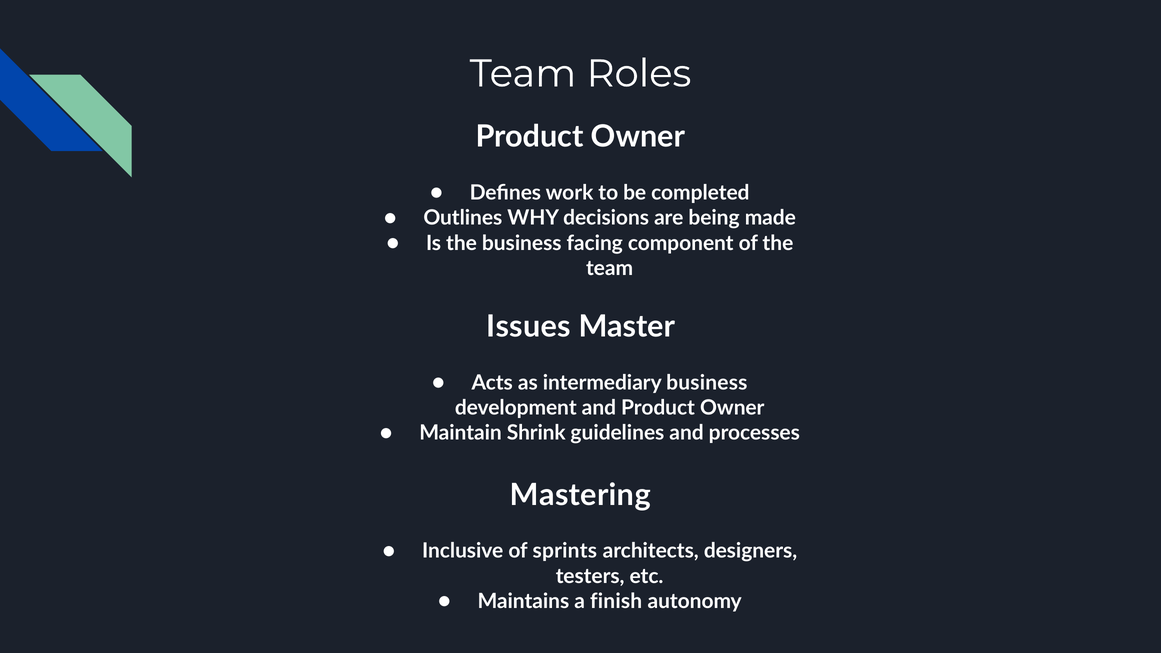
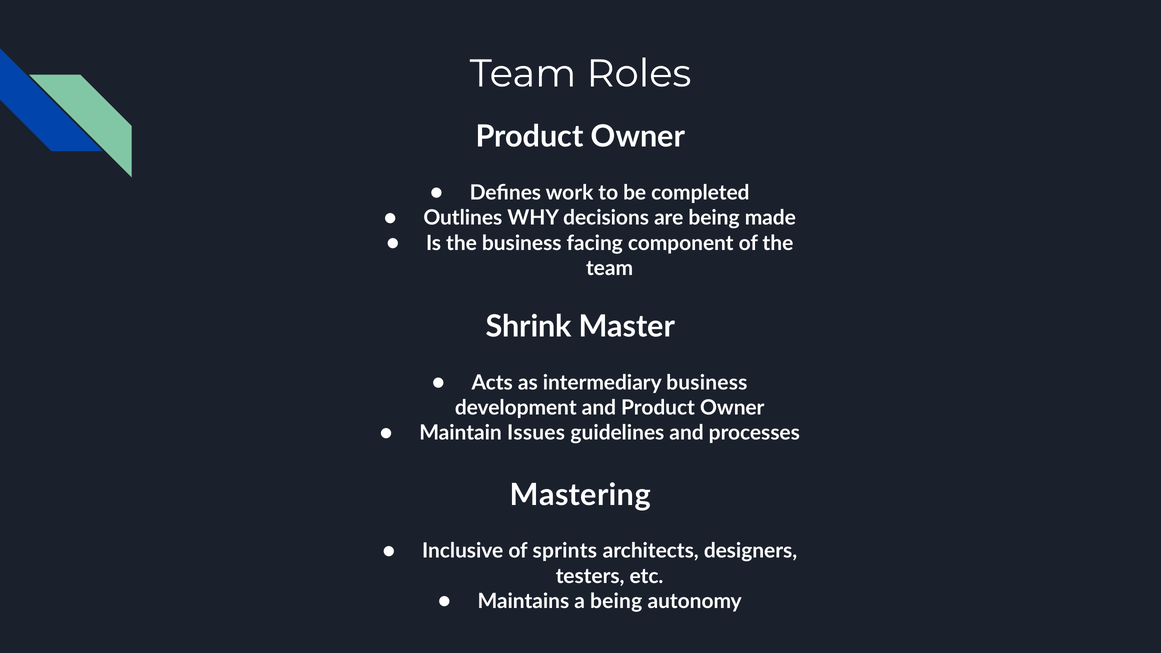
Issues: Issues -> Shrink (529, 327)
Shrink: Shrink -> Issues (536, 433)
a finish: finish -> being (616, 601)
